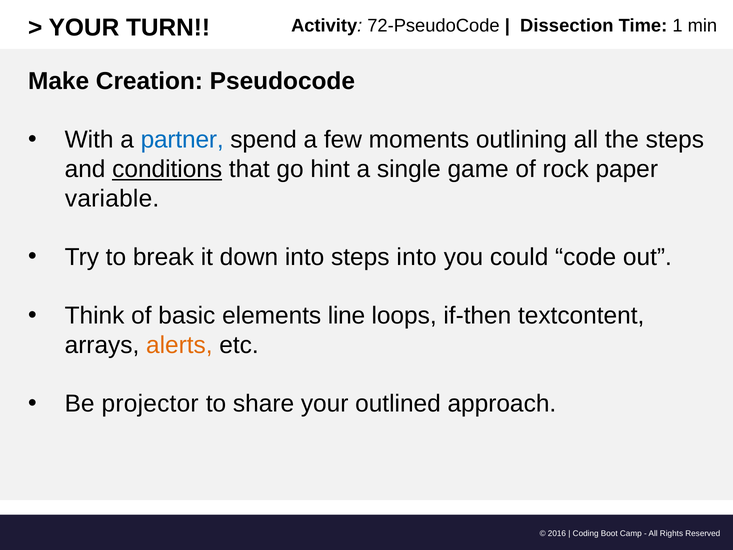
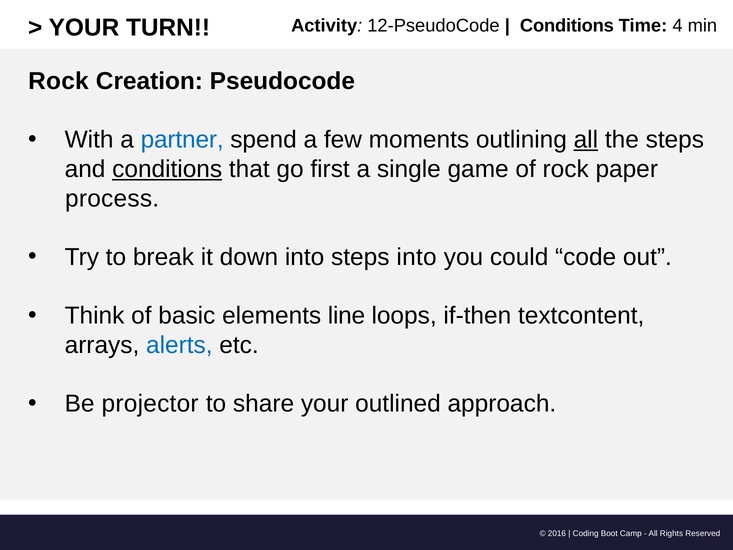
72-PseudoCode: 72-PseudoCode -> 12-PseudoCode (433, 26)
Dissection: Dissection -> Conditions (567, 26)
1: 1 -> 4 (678, 26)
Make: Make -> Rock (58, 81)
all underline: none -> present (586, 140)
hint: hint -> first (330, 169)
variable: variable -> process (112, 198)
alerts colour: orange -> blue (179, 345)
